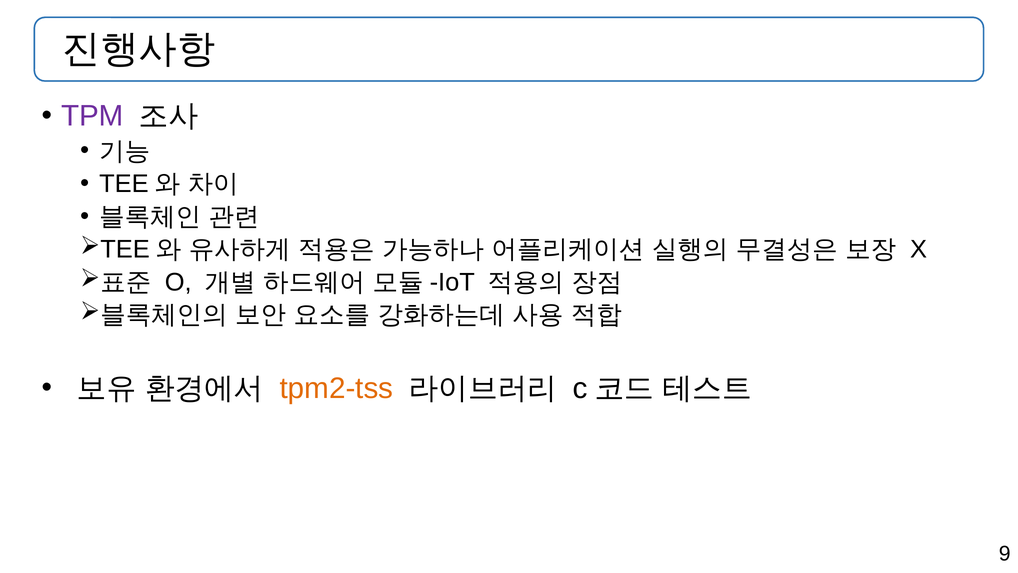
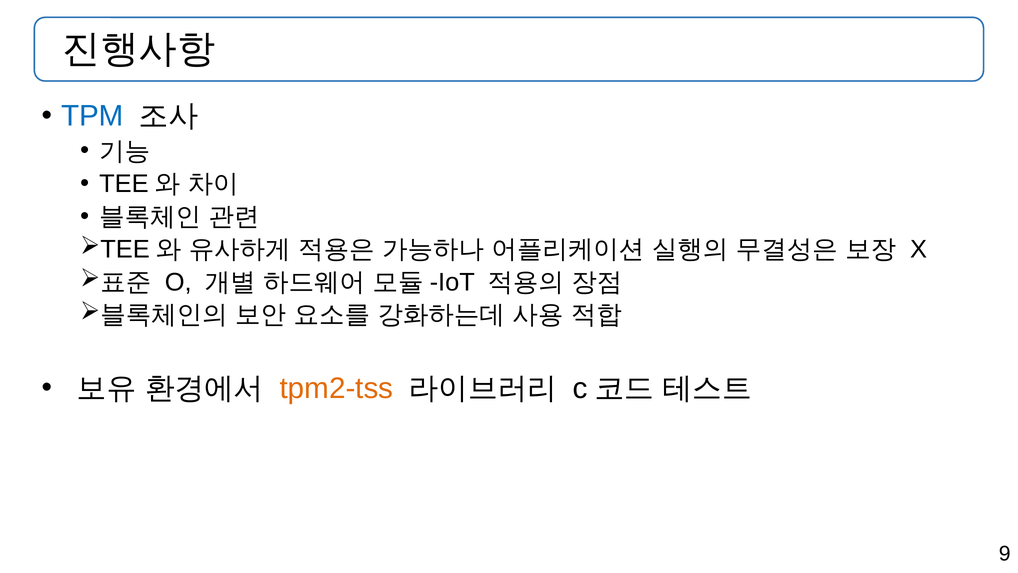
TPM colour: purple -> blue (92, 116)
